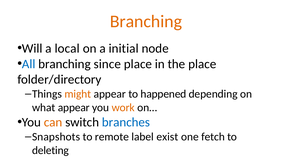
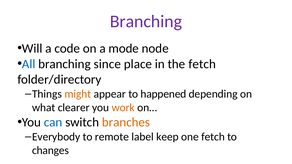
Branching colour: orange -> purple (146, 21)
local: local -> code (67, 48)
initial: initial -> mode (124, 48)
the place: place -> fetch (202, 64)
what appear: appear -> clearer (74, 108)
can colour: orange -> blue (53, 122)
branches colour: blue -> orange (126, 122)
Snapshots: Snapshots -> Everybody (56, 137)
exist: exist -> keep (167, 137)
deleting: deleting -> changes (50, 151)
